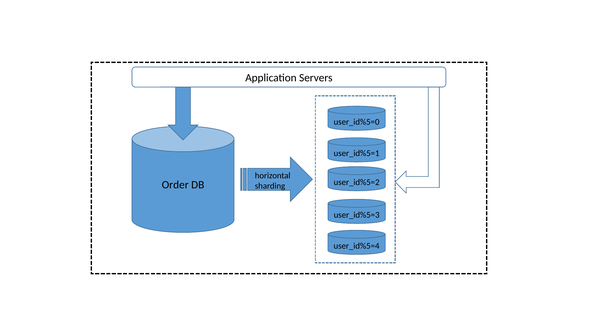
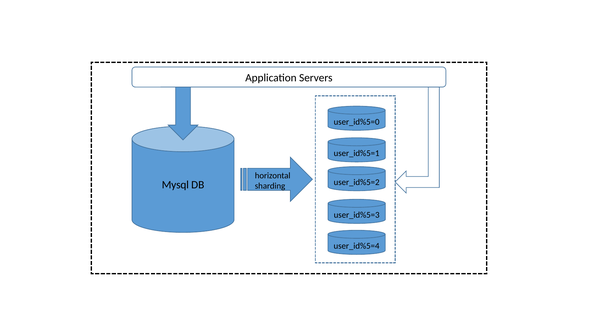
Order: Order -> Mysql (175, 185)
